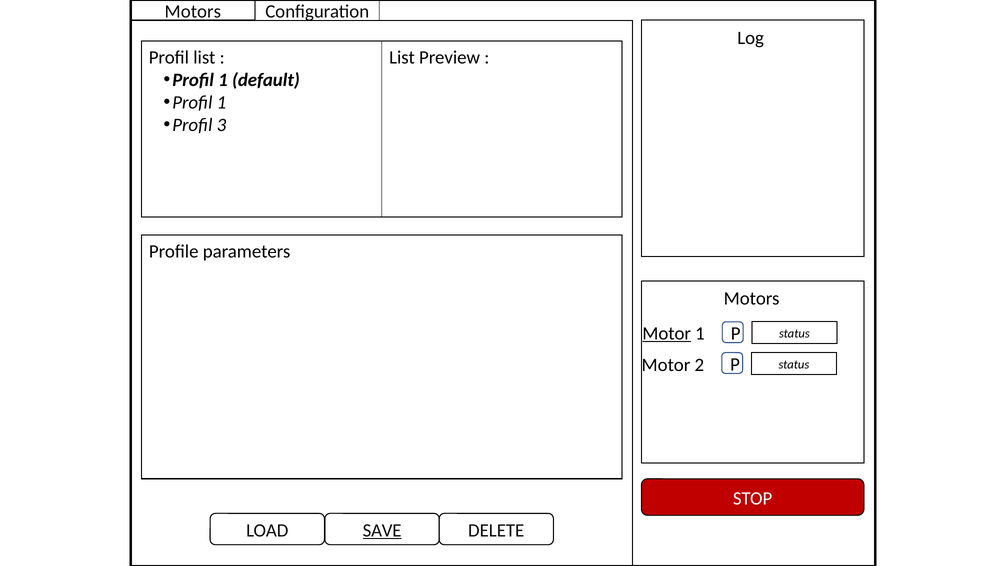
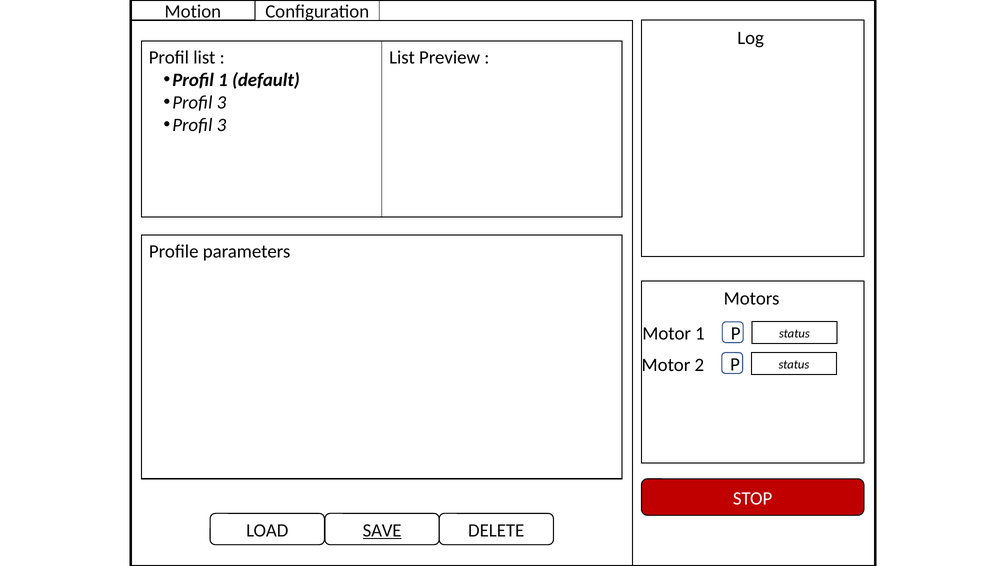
Motors: Motors -> Motion (193, 12)
1: 1 -> 3 (221, 103)
Motor underline: present -> none (667, 333)
